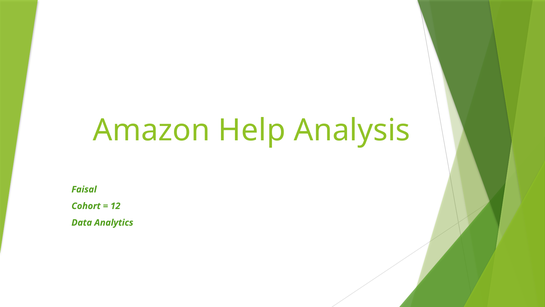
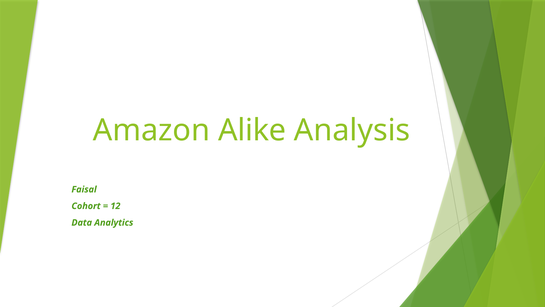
Help: Help -> Alike (252, 130)
